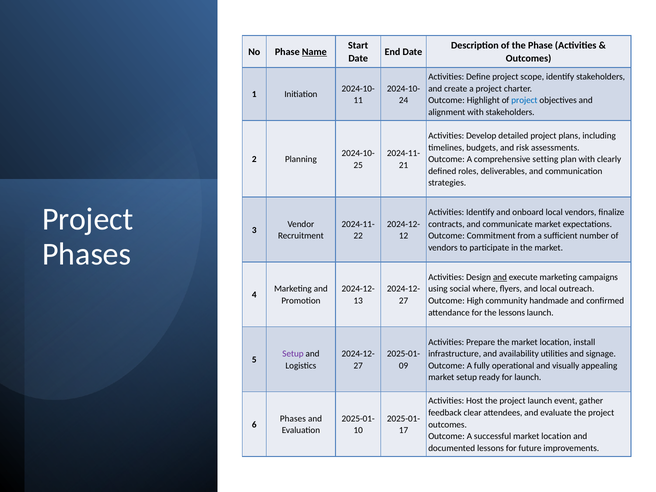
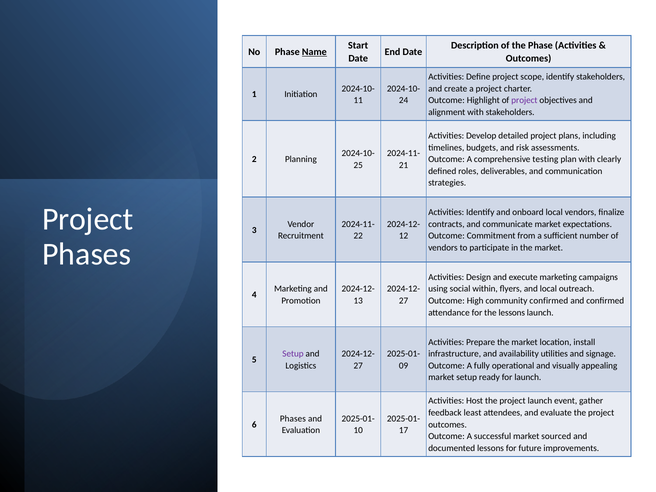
project colour: blue -> purple (524, 100)
setting: setting -> testing (545, 159)
and underline: present -> none (500, 277)
where: where -> within (485, 289)
community handmade: handmade -> confirmed (549, 301)
clear: clear -> least (473, 413)
successful market location: location -> sourced (556, 436)
